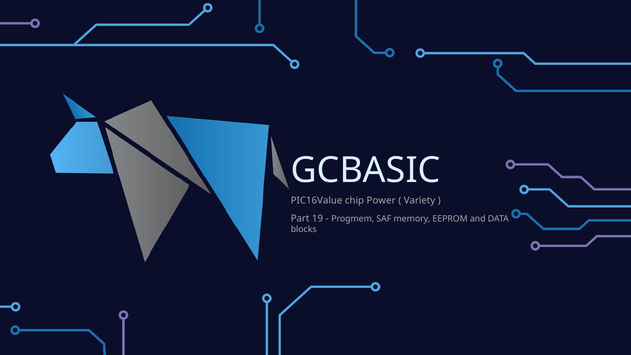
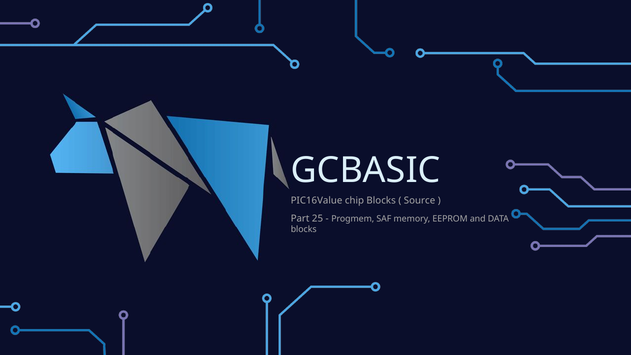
chip Power: Power -> Blocks (381, 200)
Variety: Variety -> Source (420, 200)
19: 19 -> 25 (318, 219)
